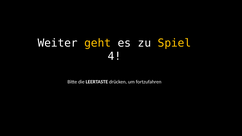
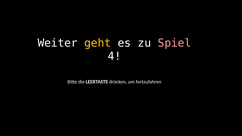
Spiel colour: yellow -> pink (174, 43)
